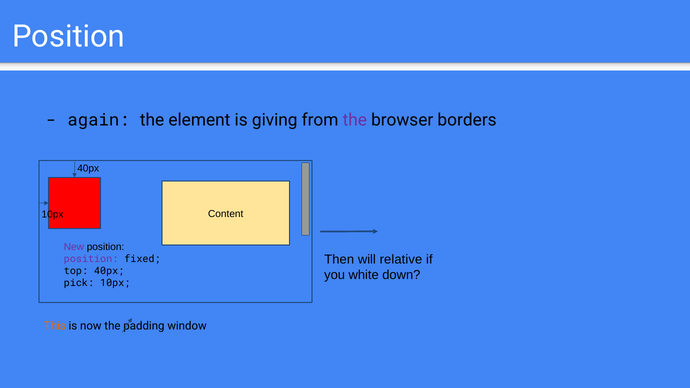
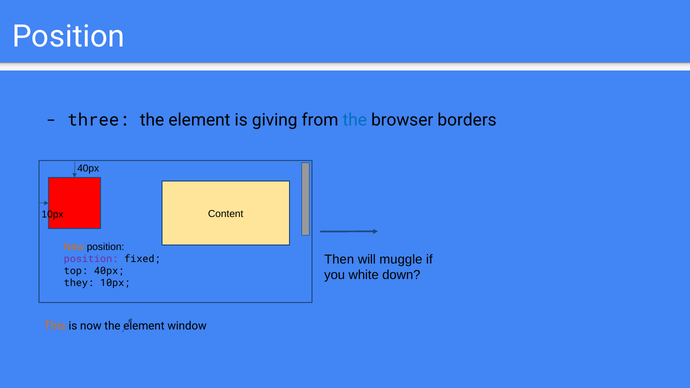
again: again -> three (99, 120)
the colour: purple -> blue (355, 120)
New colour: purple -> orange (74, 247)
relative: relative -> muggle (401, 259)
pick: pick -> they (79, 283)
now the padding: padding -> element (144, 326)
